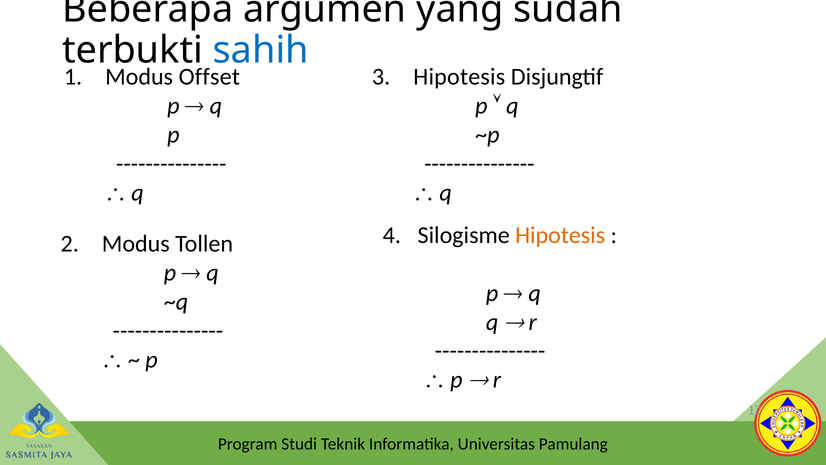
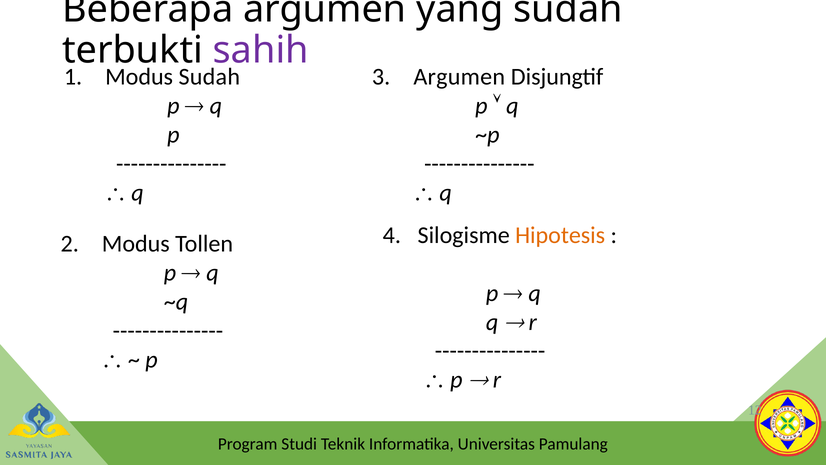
sahih colour: blue -> purple (261, 50)
Offset: Offset -> Sudah (209, 77)
Hipotesis: Hipotesis -> Argumen (459, 77)
